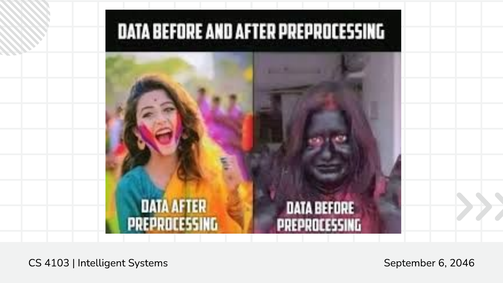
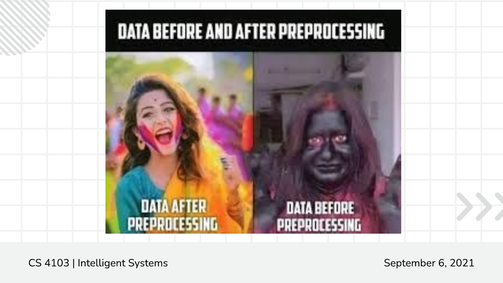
2046: 2046 -> 2021 (462, 263)
